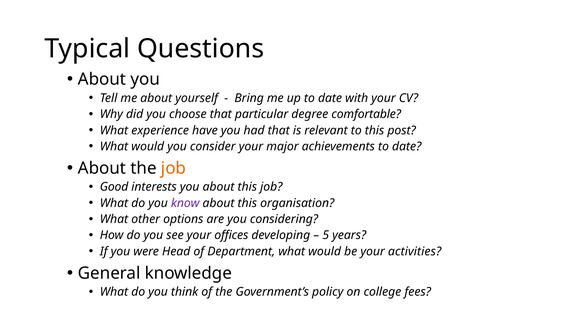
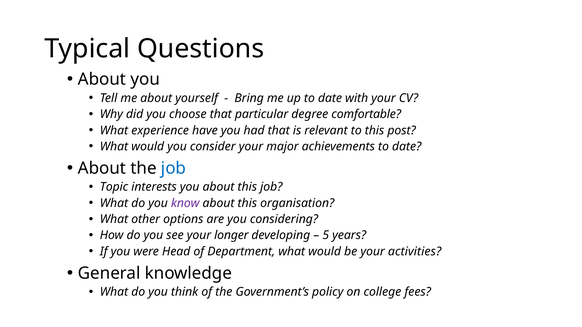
job colour: orange -> blue (174, 168)
Good: Good -> Topic (114, 187)
offices: offices -> longer (231, 236)
